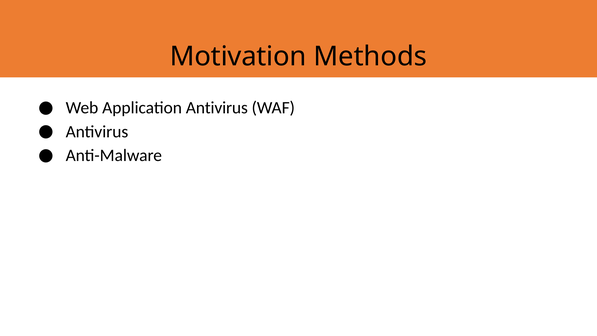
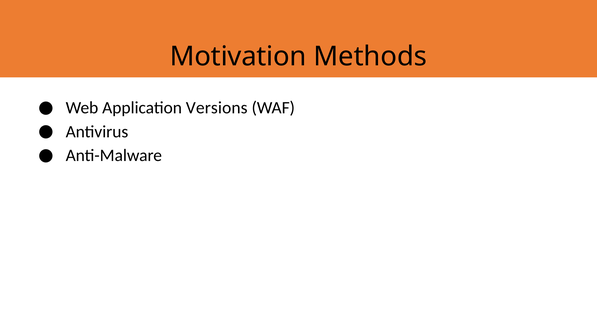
Application Antivirus: Antivirus -> Versions (217, 108)
